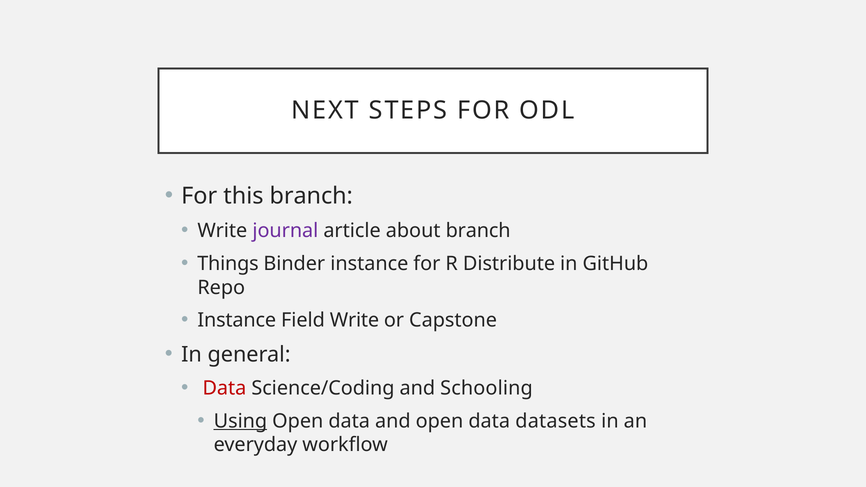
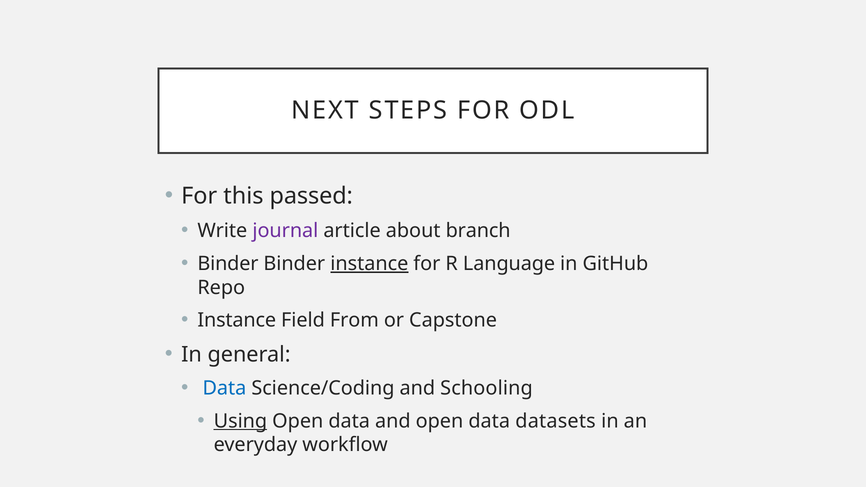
this branch: branch -> passed (311, 196)
Things: Things -> Binder (228, 264)
instance underline: none -> present (369, 264)
Distribute: Distribute -> Language (509, 264)
Field Write: Write -> From (354, 320)
Data colour: red -> blue (224, 388)
